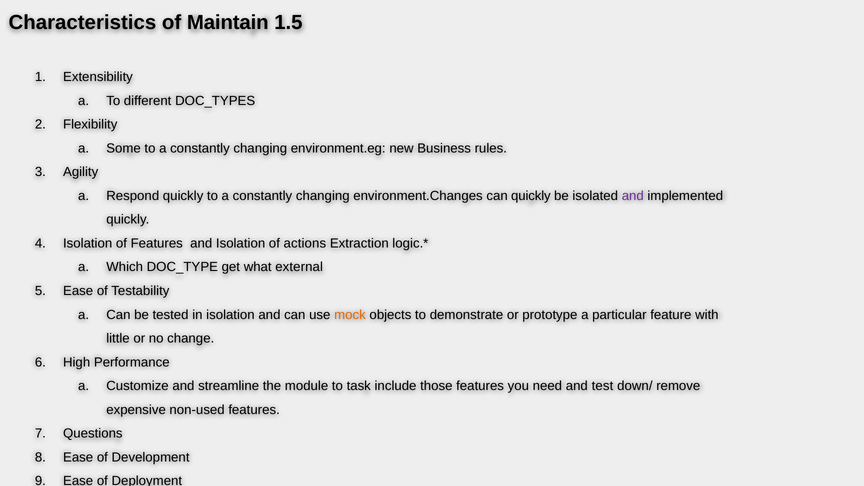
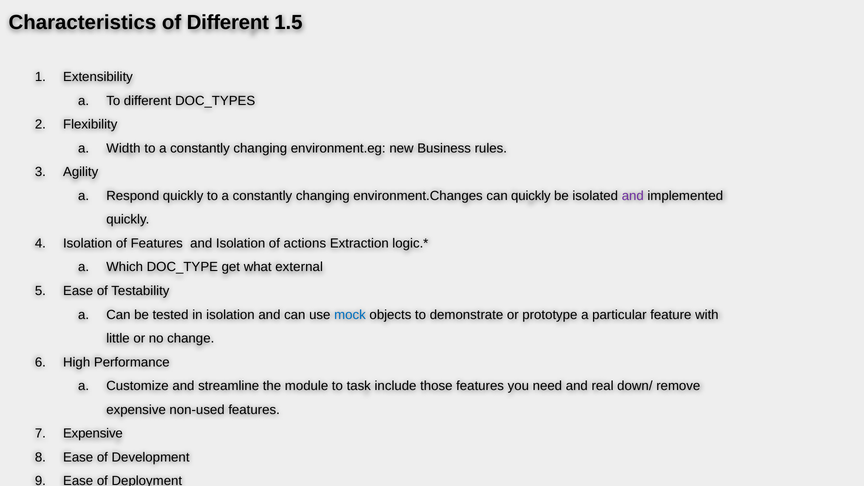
of Maintain: Maintain -> Different (228, 22)
Some: Some -> Width (123, 148)
mock colour: orange -> blue (350, 315)
test: test -> real (603, 386)
Questions: Questions -> Expensive (93, 434)
